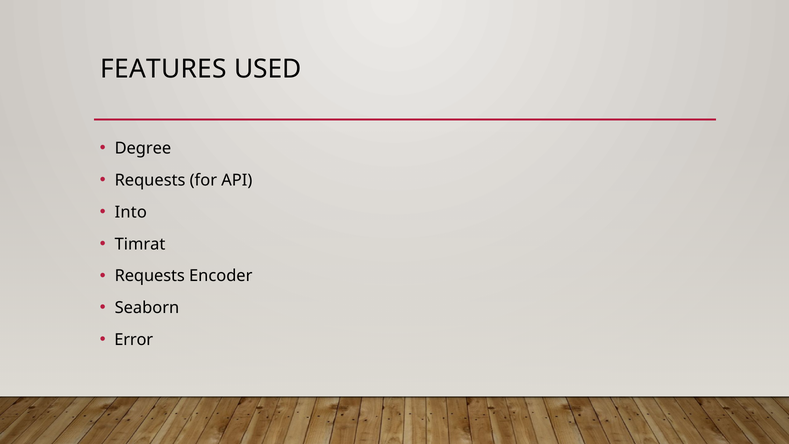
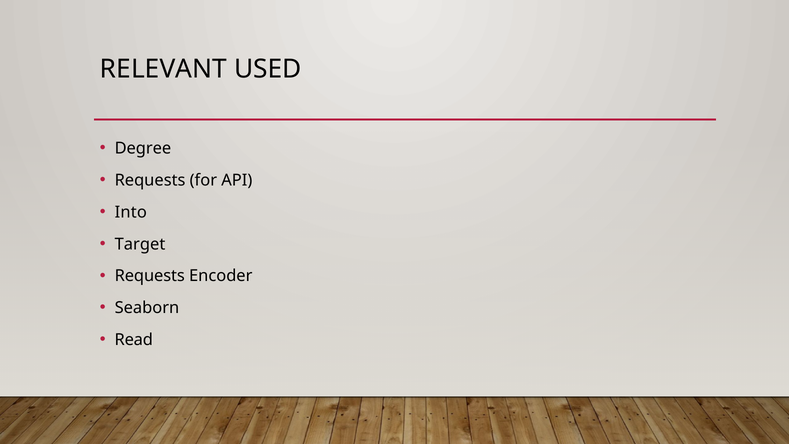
FEATURES: FEATURES -> RELEVANT (163, 69)
Timrat: Timrat -> Target (140, 244)
Error: Error -> Read (134, 340)
